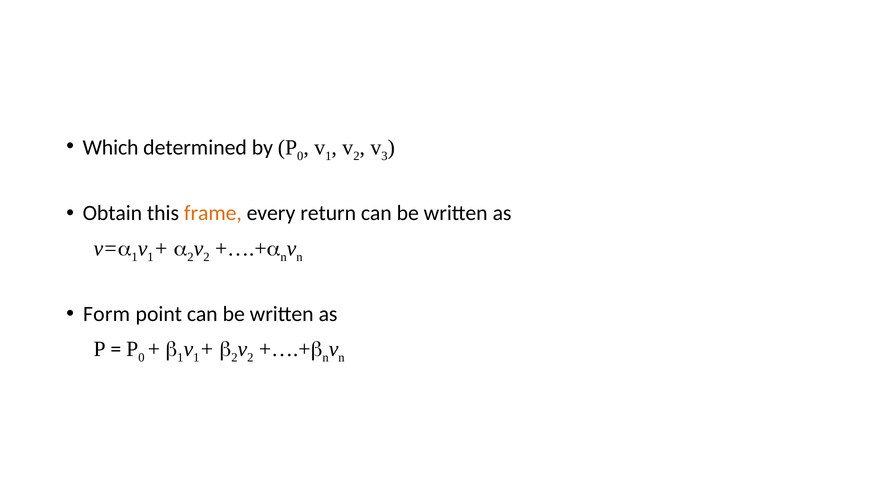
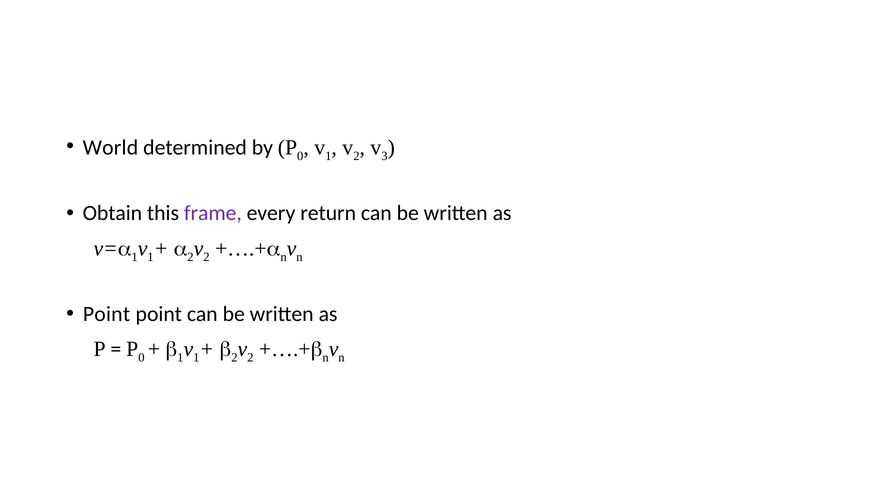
Which: Which -> World (110, 148)
frame colour: orange -> purple (213, 213)
Form: Form -> Point (107, 314)
